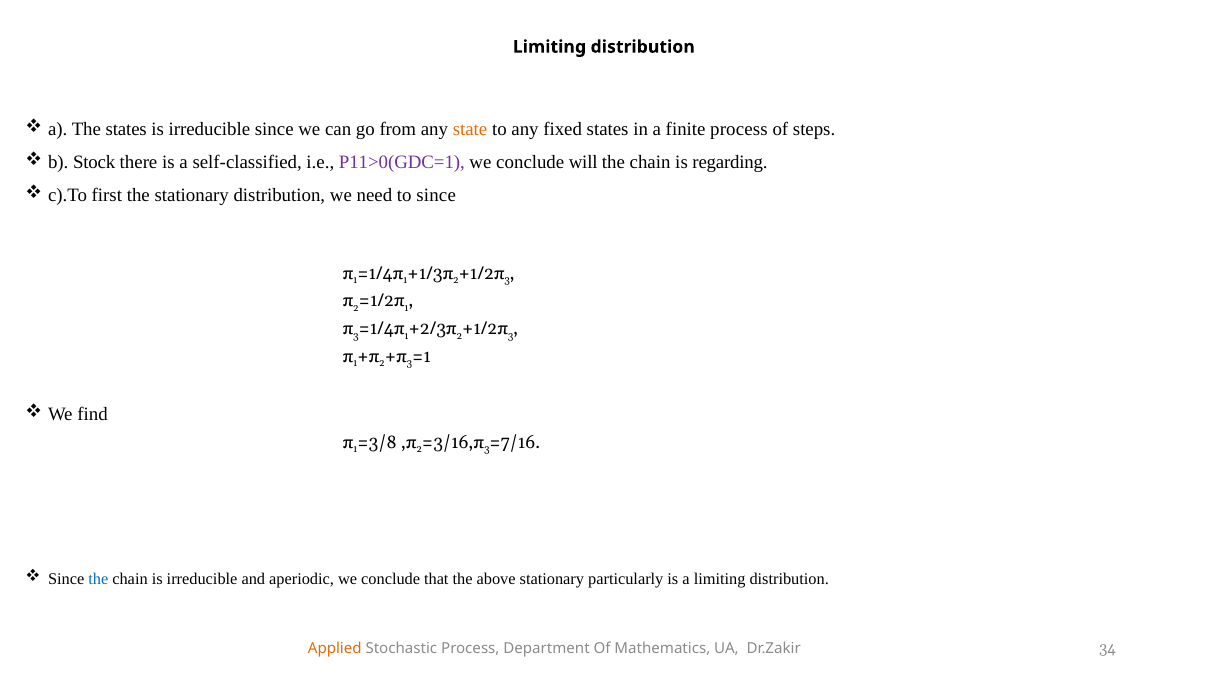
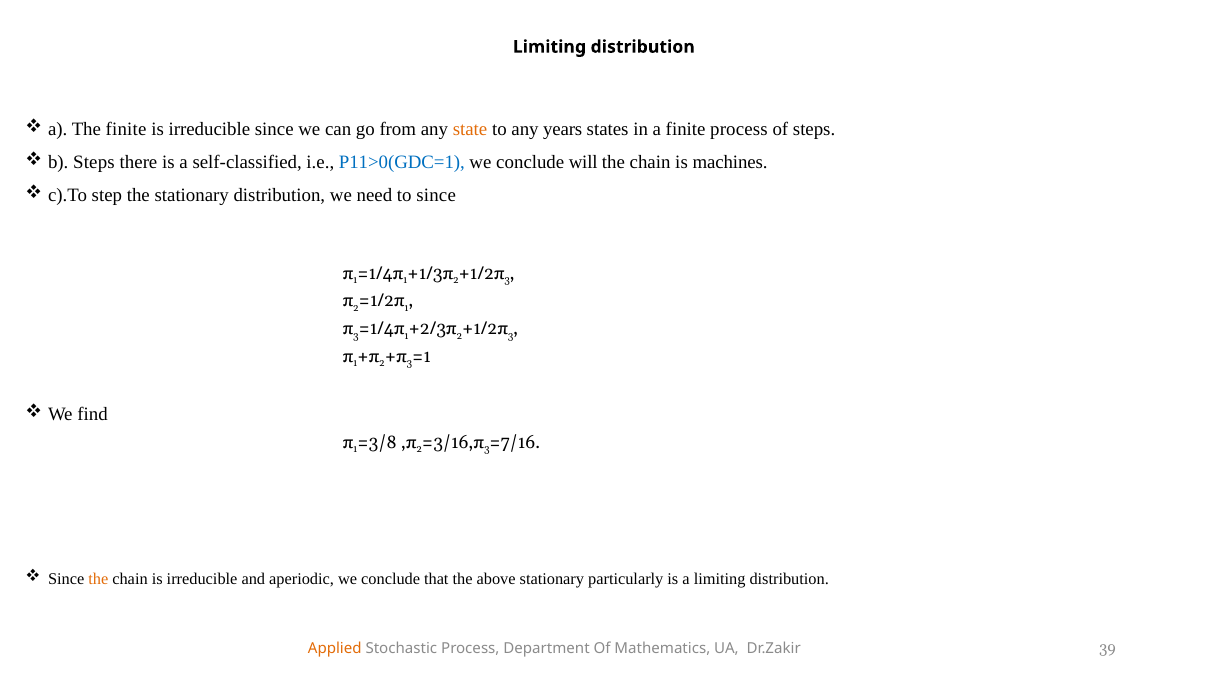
The states: states -> finite (126, 129)
fixed: fixed -> years (563, 129)
b Stock: Stock -> Steps (94, 162)
P11>0(GDC=1 colour: purple -> blue (402, 162)
regarding: regarding -> machines (730, 162)
first: first -> step (107, 195)
the colour: blue -> orange (98, 578)
34: 34 -> 39 (1107, 648)
